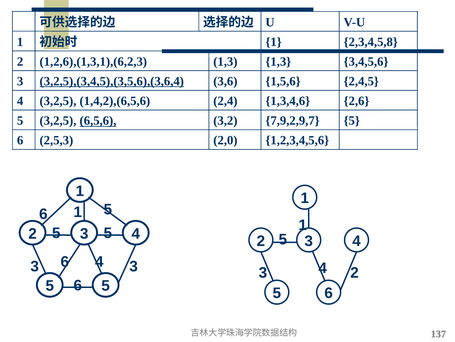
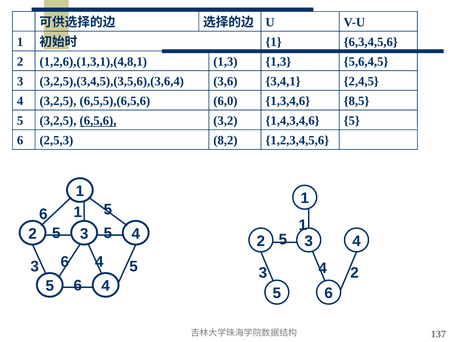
2,3,4,5,8: 2,3,4,5,8 -> 6,3,4,5,6 (371, 42)
1,2,6),(1,3,1),(6,2,3: 1,2,6),(1,3,1),(6,2,3 -> 1,2,6),(1,3,1),(4,8,1 (93, 61)
3,4,5,6: 3,4,5,6 -> 5,6,4,5 (366, 61)
3,2,5),(3,4,5),(3,5,6),(3,6,4 underline: present -> none (112, 81)
1,5,6: 1,5,6 -> 3,4,1 (283, 81)
1,4,2),(6,5,6: 1,4,2),(6,5,6 -> 6,5,5),(6,5,6 (115, 101)
2,4: 2,4 -> 6,0 (225, 101)
2,6: 2,6 -> 8,5 (357, 101)
7,9,2,9,7: 7,9,2,9,7 -> 1,4,3,4,6 (293, 121)
2,0: 2,0 -> 8,2 (225, 140)
3 4 3: 3 -> 5 (134, 266)
5: 5 -> 4 (106, 285)
